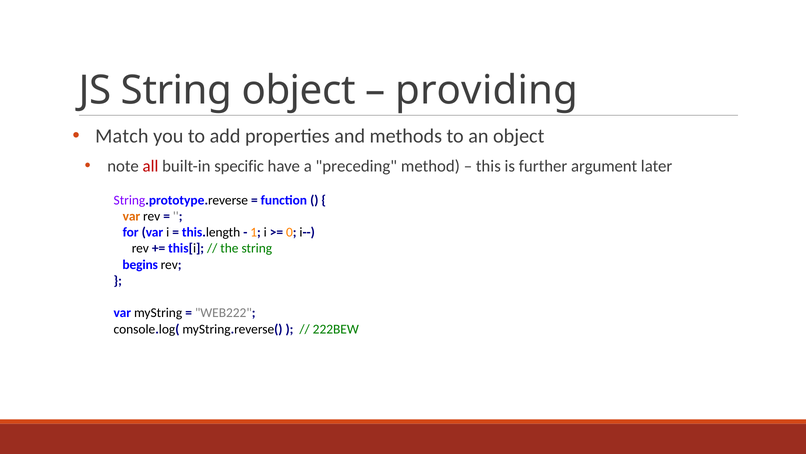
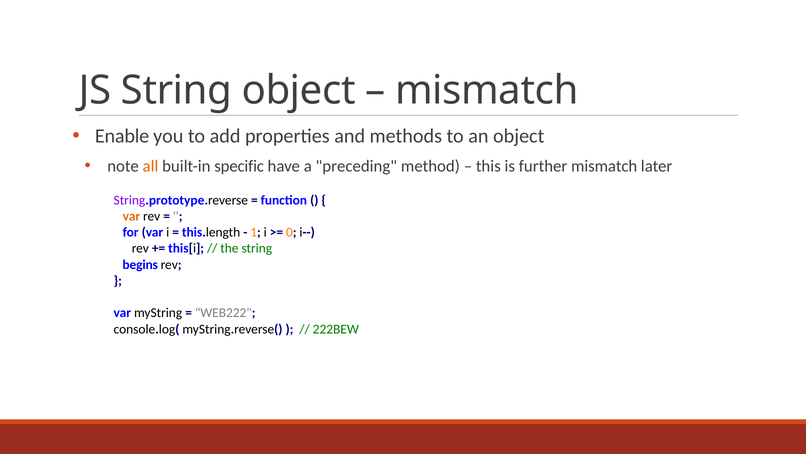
providing: providing -> mismatch (487, 90)
Match: Match -> Enable (122, 136)
all colour: red -> orange (150, 166)
further argument: argument -> mismatch (604, 166)
